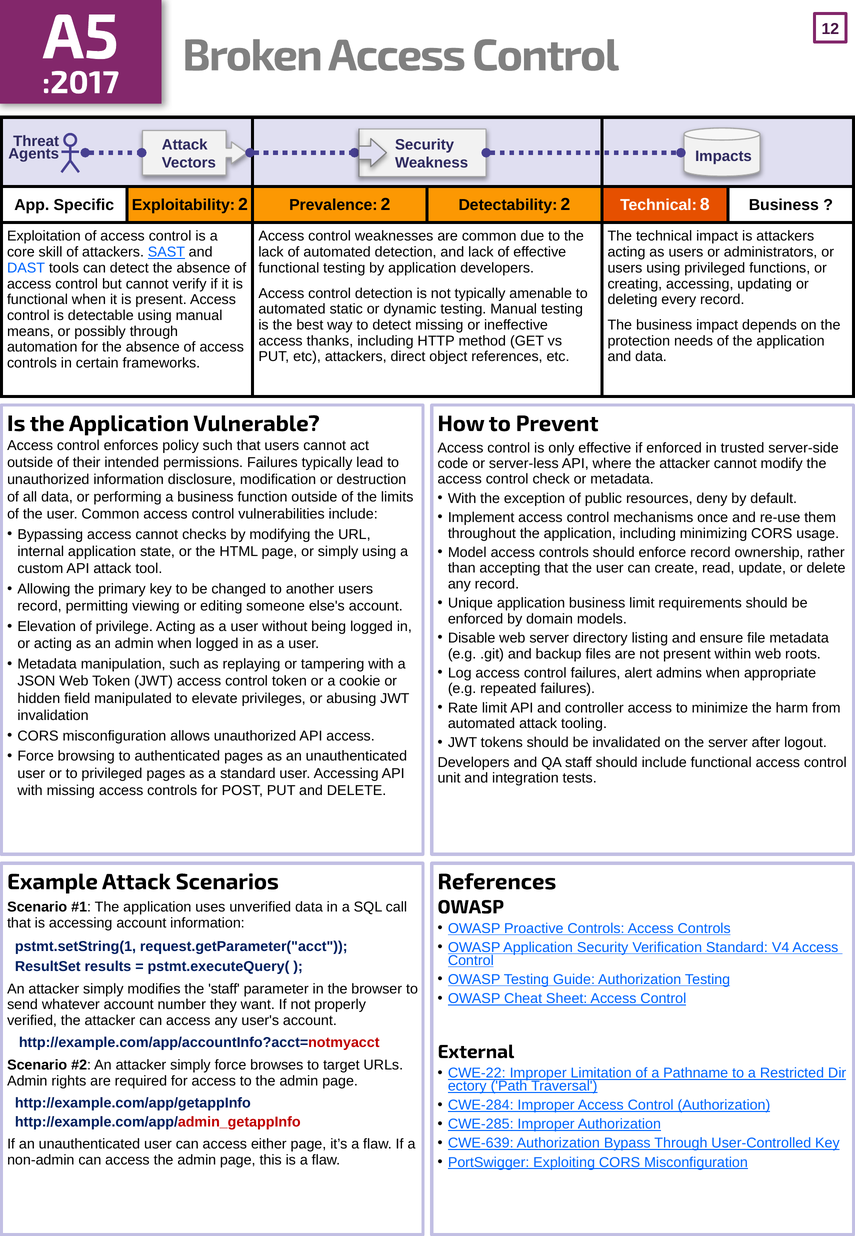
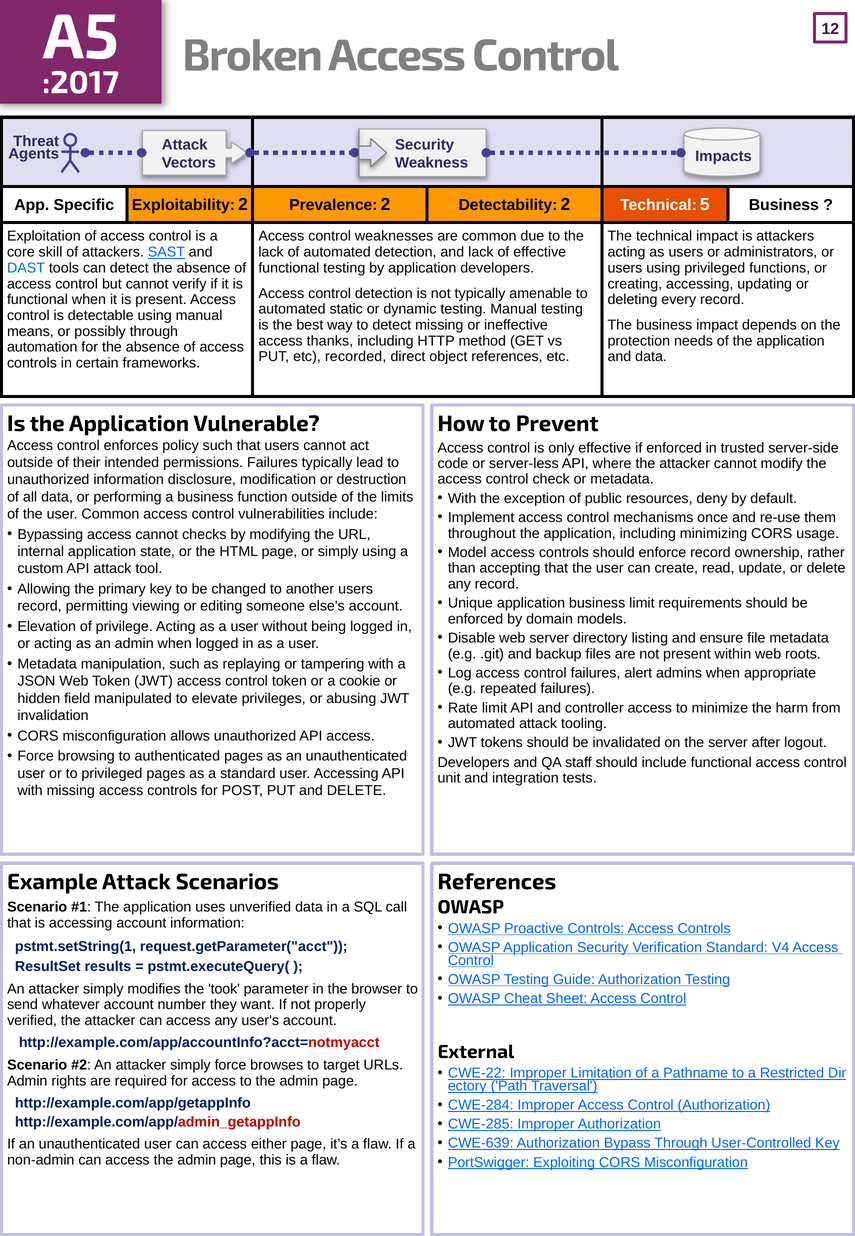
8: 8 -> 5 (705, 204)
etc attackers: attackers -> recorded (356, 356)
the staff: staff -> took (224, 988)
